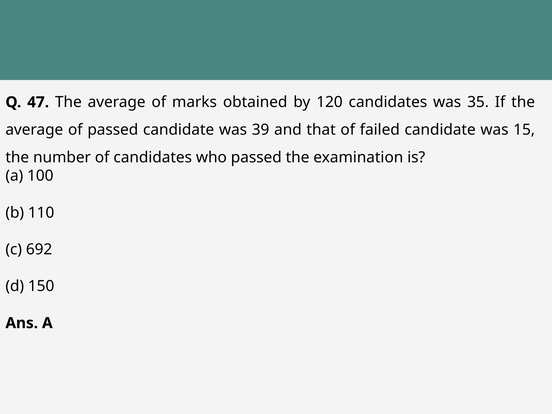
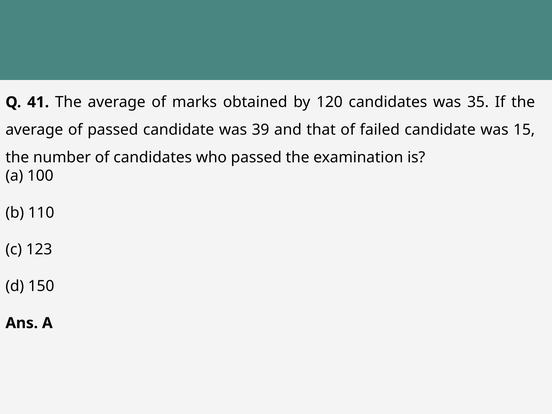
47: 47 -> 41 (38, 102)
692: 692 -> 123 (39, 249)
